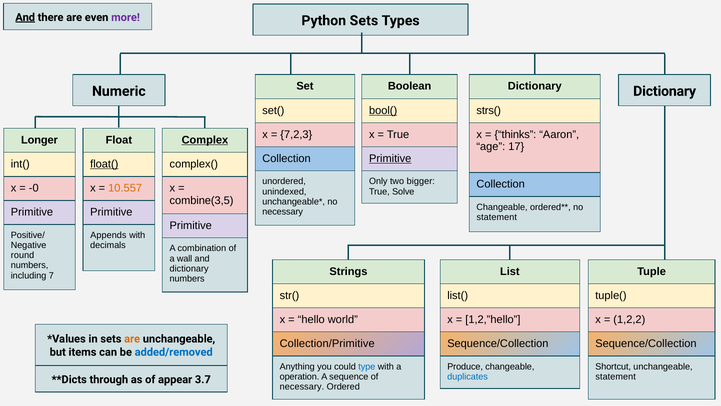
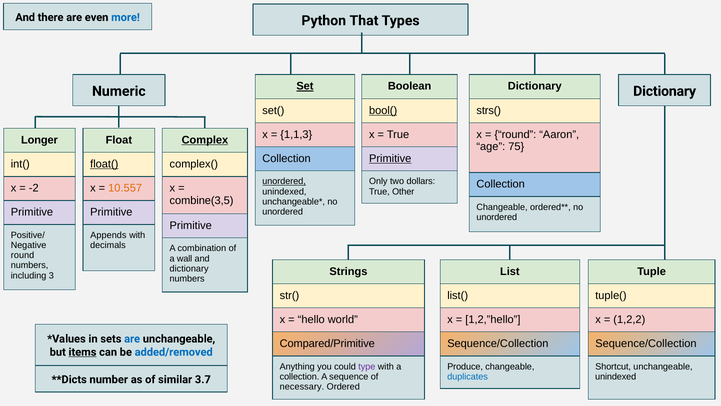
And underline: present -> none (25, 17)
more colour: purple -> blue (126, 17)
Python Sets: Sets -> That (364, 21)
Set underline: none -> present (305, 86)
7,2,3: 7,2,3 -> 1,1,3 (296, 134)
thinks: thinks -> round (515, 134)
17: 17 -> 75 (516, 147)
unordered underline: none -> present (284, 181)
bigger: bigger -> dollars (421, 181)
-0: -0 -> -2 (34, 188)
Solve: Solve -> Other (403, 191)
necessary: necessary -> unordered (283, 212)
statement: statement -> unordered (497, 217)
7: 7 -> 3 (51, 275)
are colour: orange -> blue (132, 339)
Collection/Primitive: Collection/Primitive -> Compared/Primitive (327, 343)
items underline: none -> present (82, 352)
type colour: blue -> purple (367, 366)
operation: operation -> collection (299, 376)
statement: statement -> unindexed (616, 376)
through: through -> number (109, 379)
appear: appear -> similar (175, 379)
